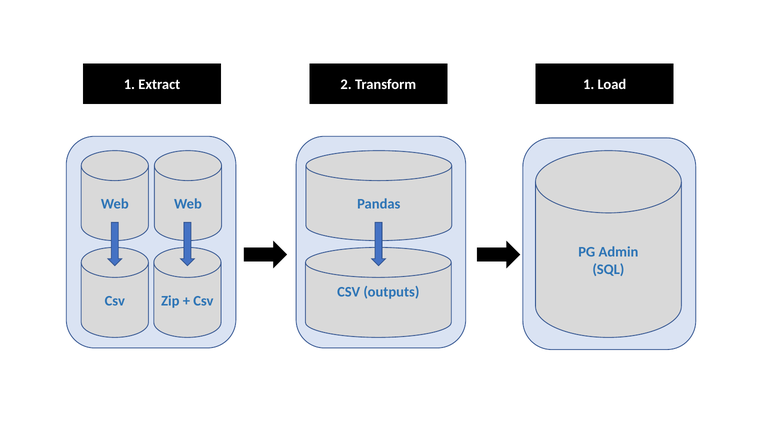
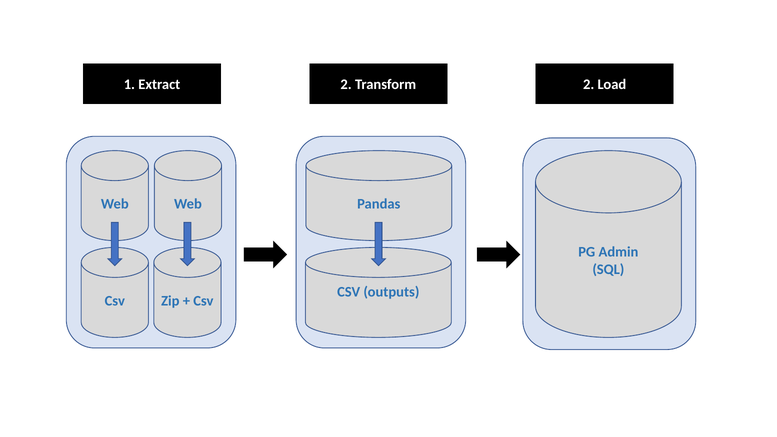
Extract 1: 1 -> 2 (589, 85)
